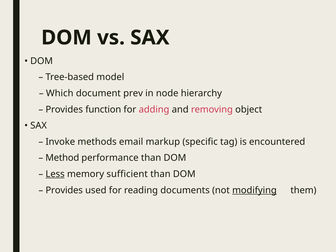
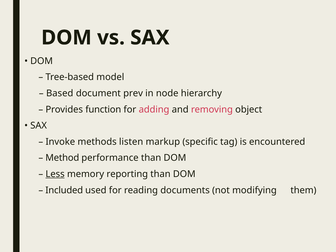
Which: Which -> Based (60, 93)
email: email -> listen (131, 142)
sufficient: sufficient -> reporting (127, 174)
Provides: Provides -> Included (64, 190)
modifying underline: present -> none (254, 190)
